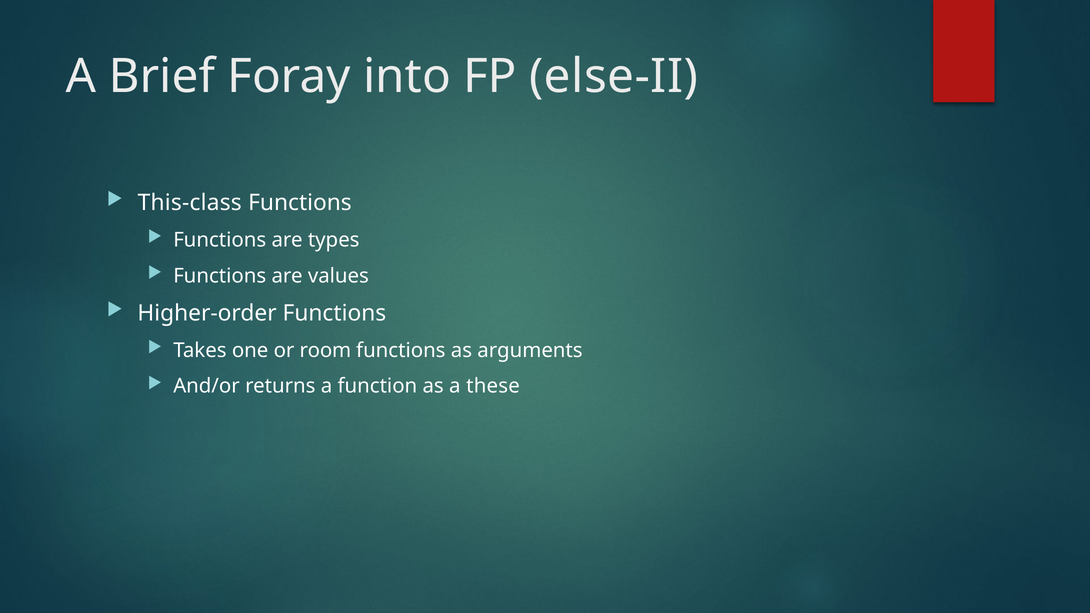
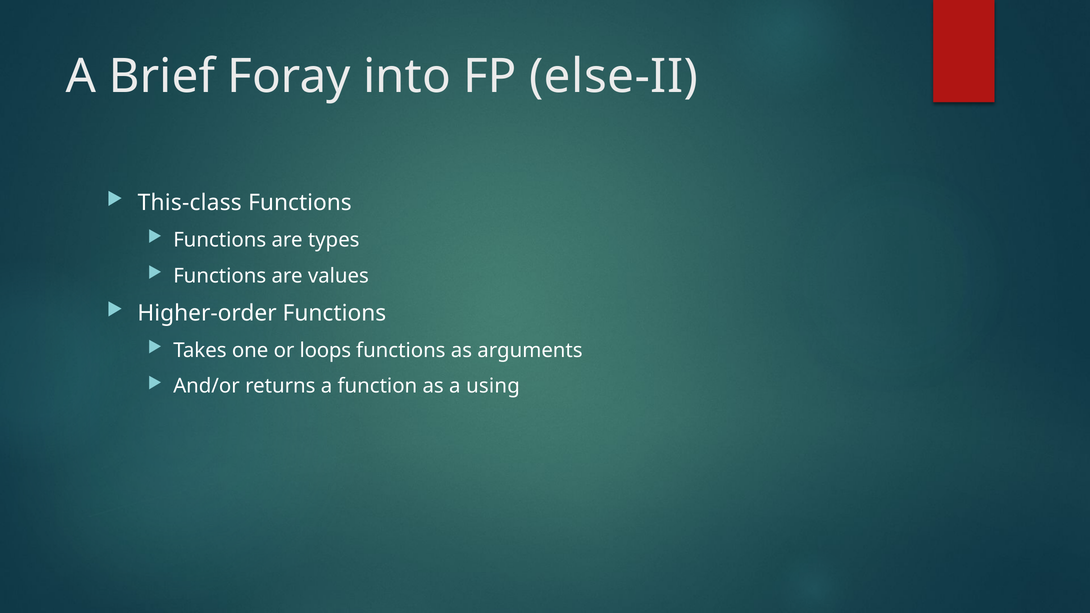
room: room -> loops (325, 350)
these: these -> using (493, 386)
